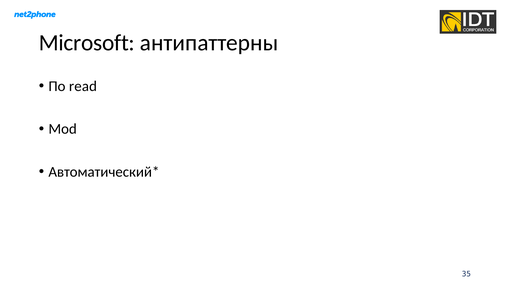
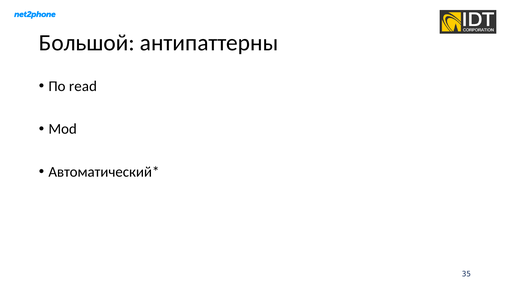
Microsoft: Microsoft -> Большой (87, 43)
